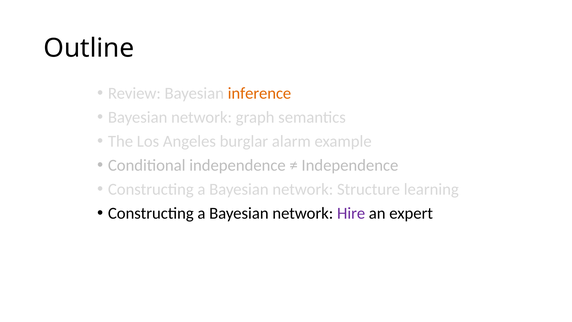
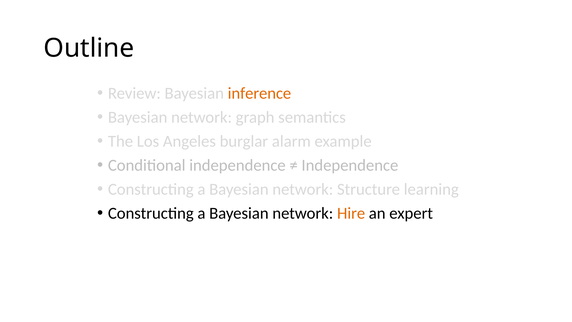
Hire colour: purple -> orange (351, 213)
